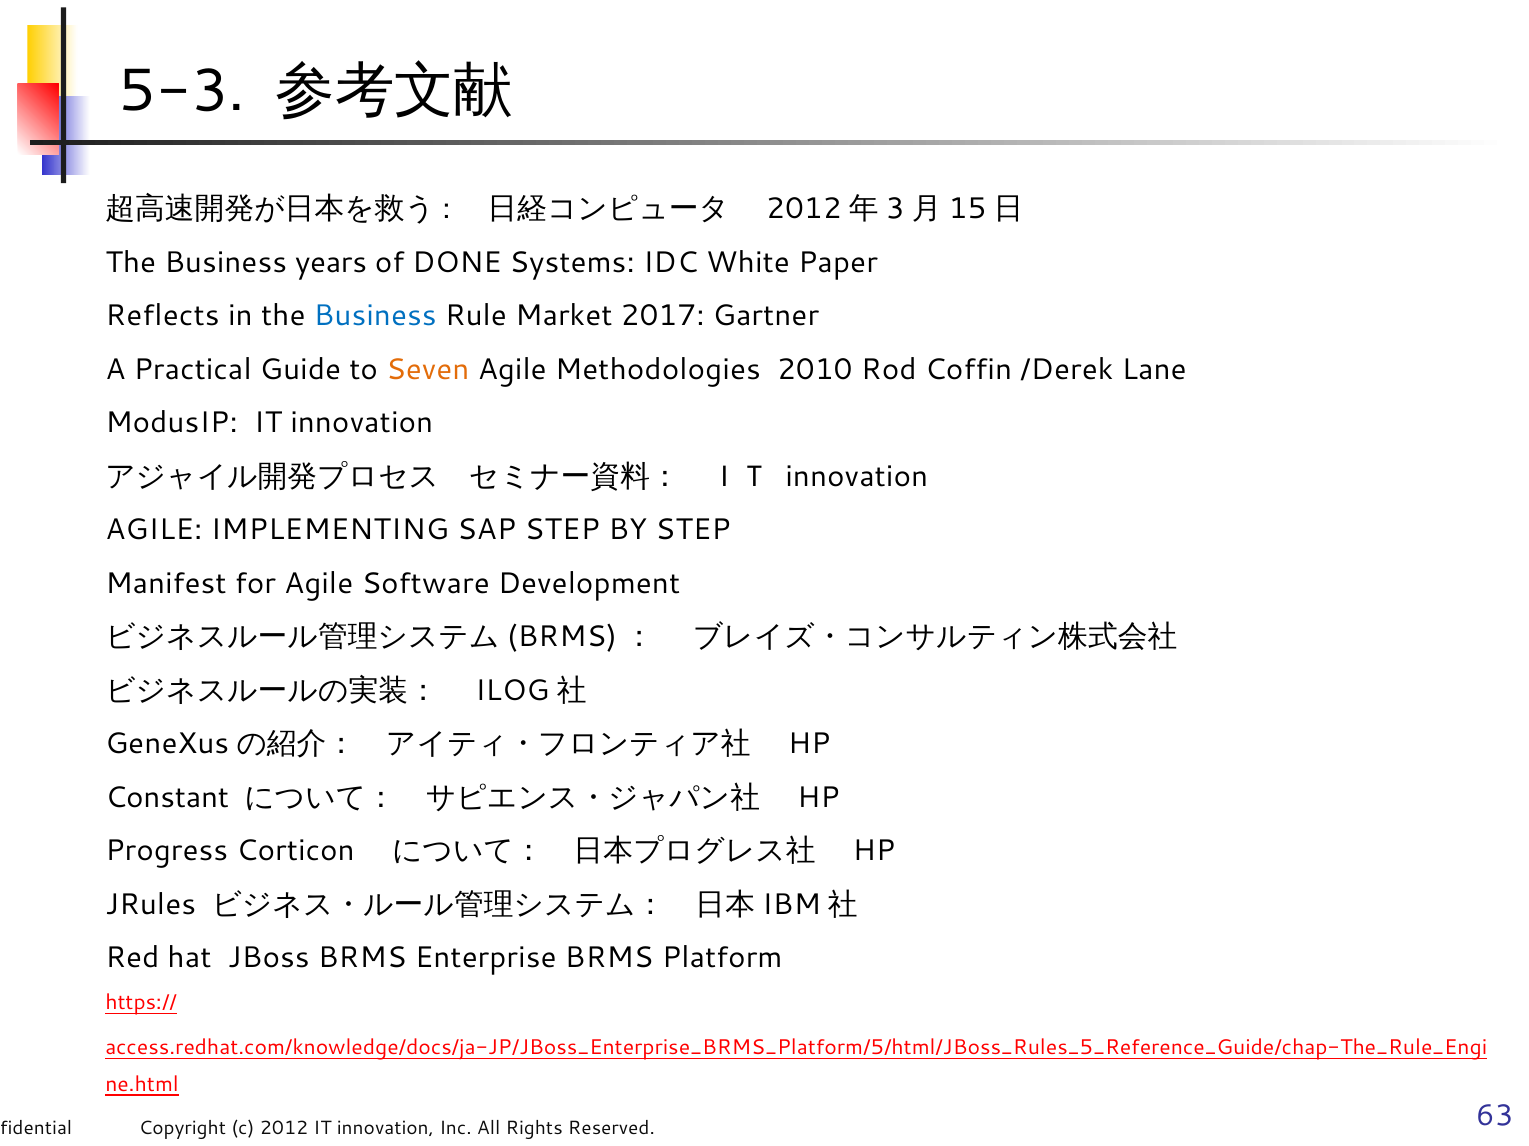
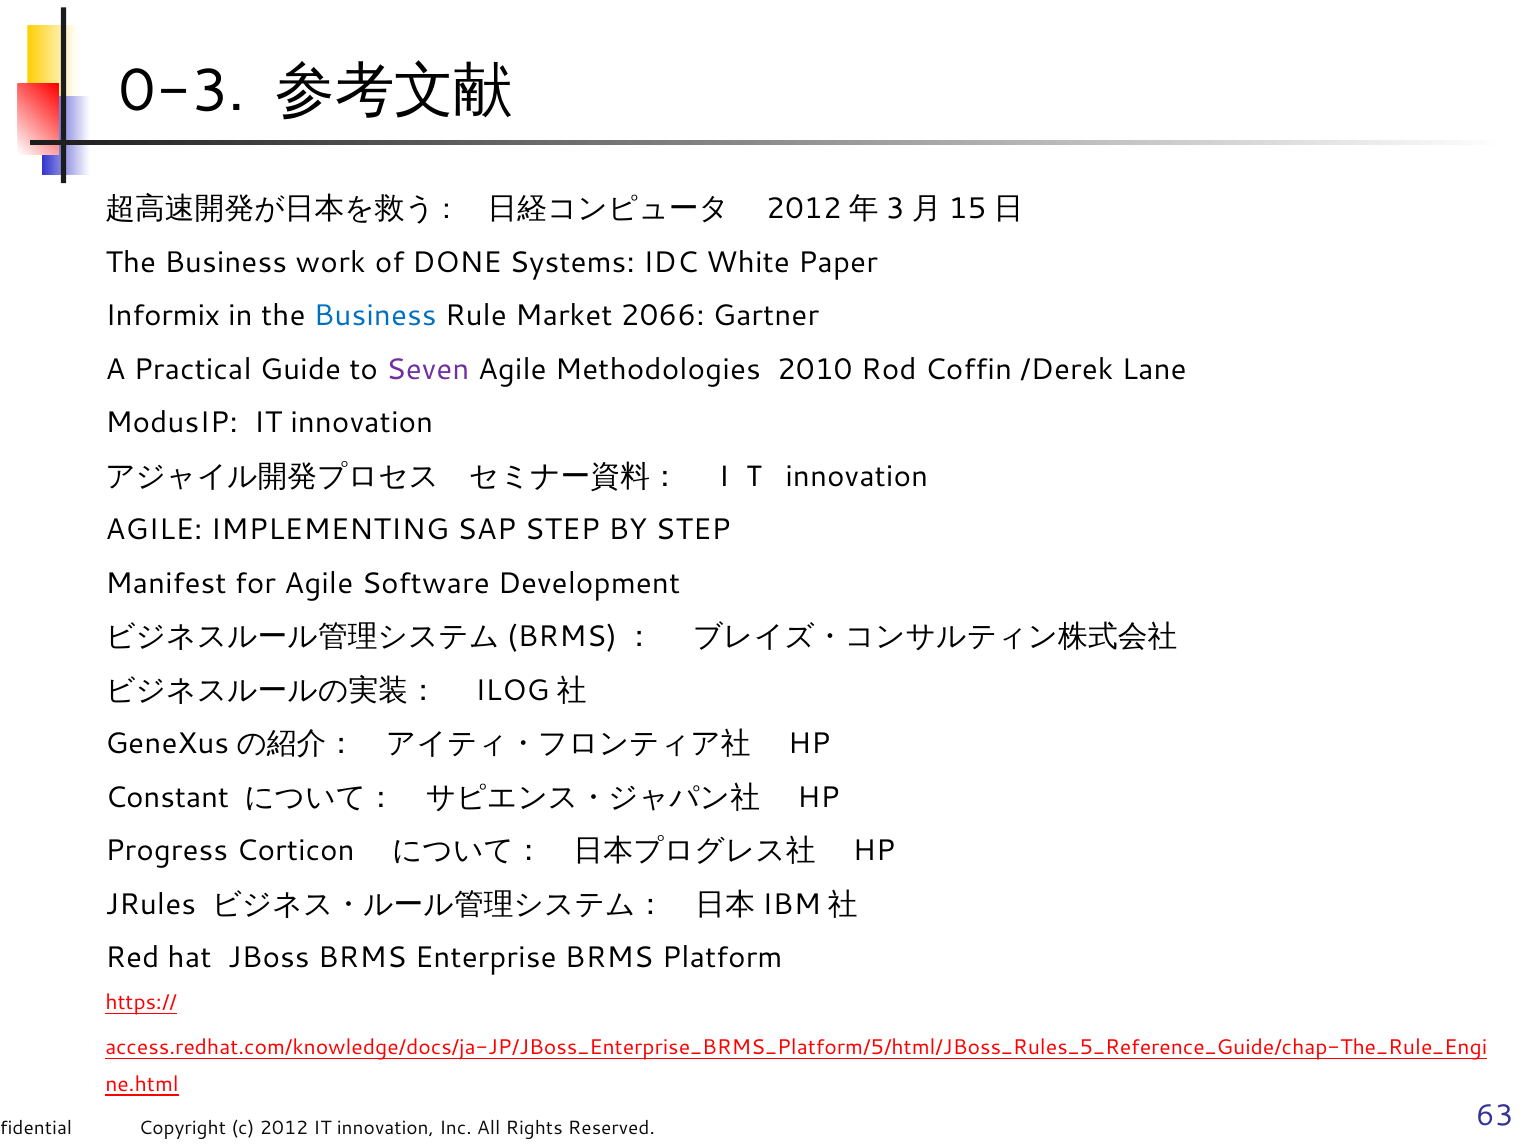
5-3: 5-3 -> 0-3 (182, 91)
years: years -> work (331, 263)
Reflects: Reflects -> Informix (163, 316)
2017: 2017 -> 2066 (663, 316)
Seven colour: orange -> purple (428, 370)
